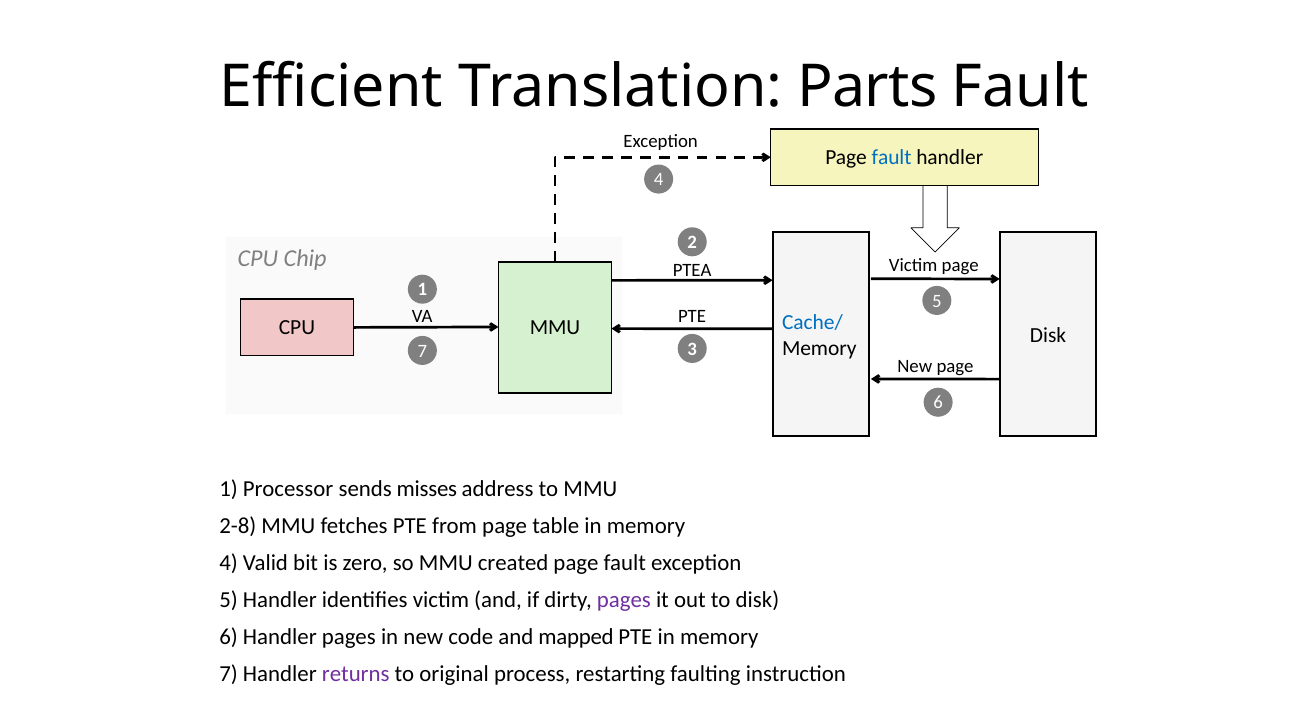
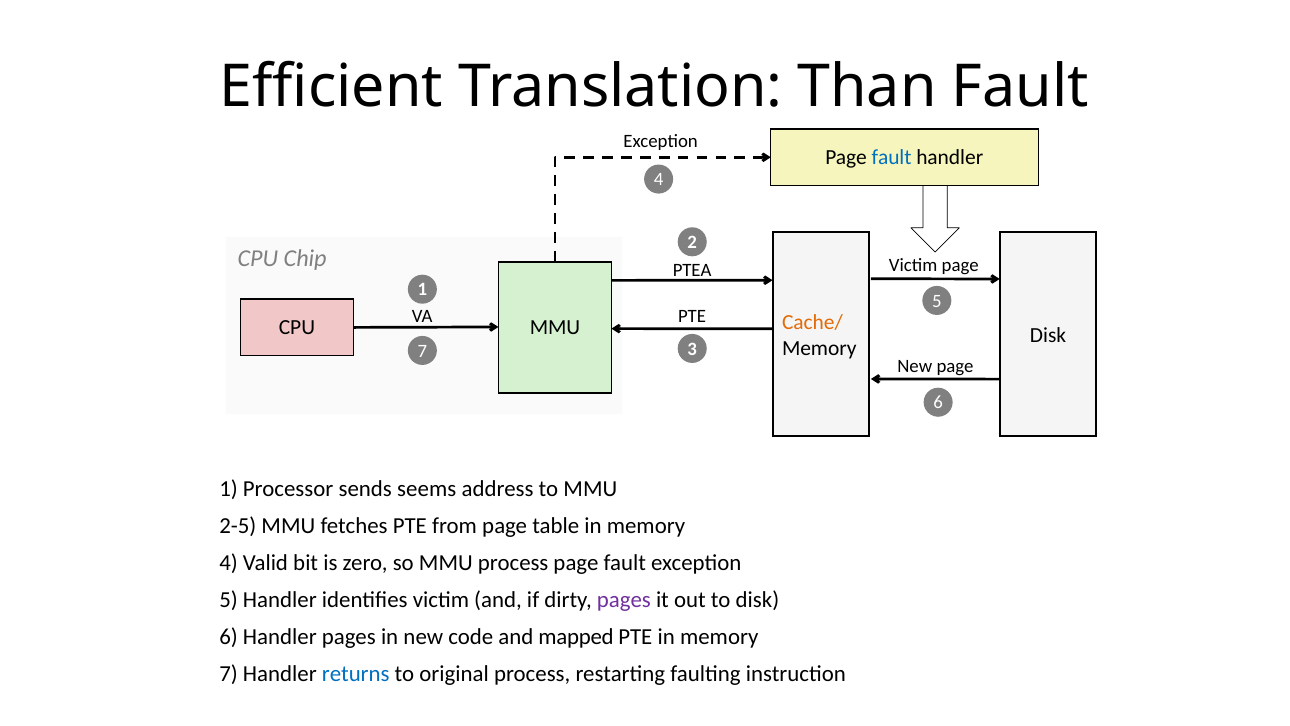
Parts: Parts -> Than (867, 87)
Cache/ colour: blue -> orange (812, 322)
misses: misses -> seems (427, 489)
2-8: 2-8 -> 2-5 (238, 526)
MMU created: created -> process (513, 563)
returns colour: purple -> blue (356, 673)
